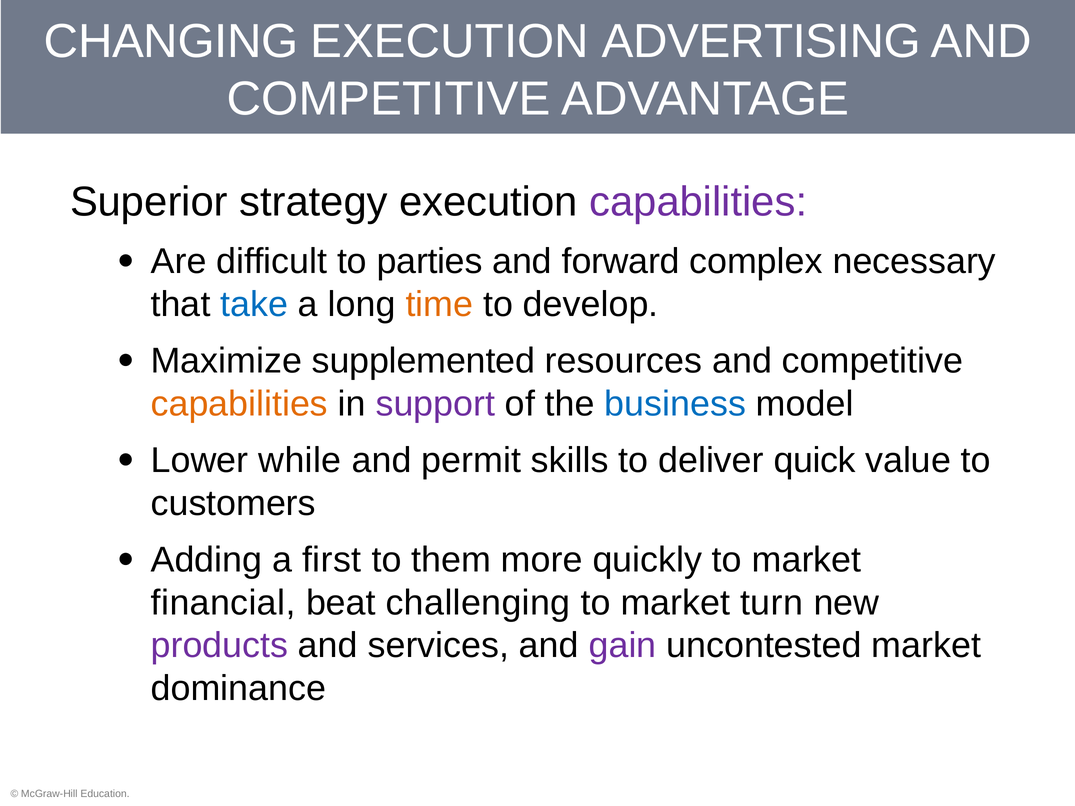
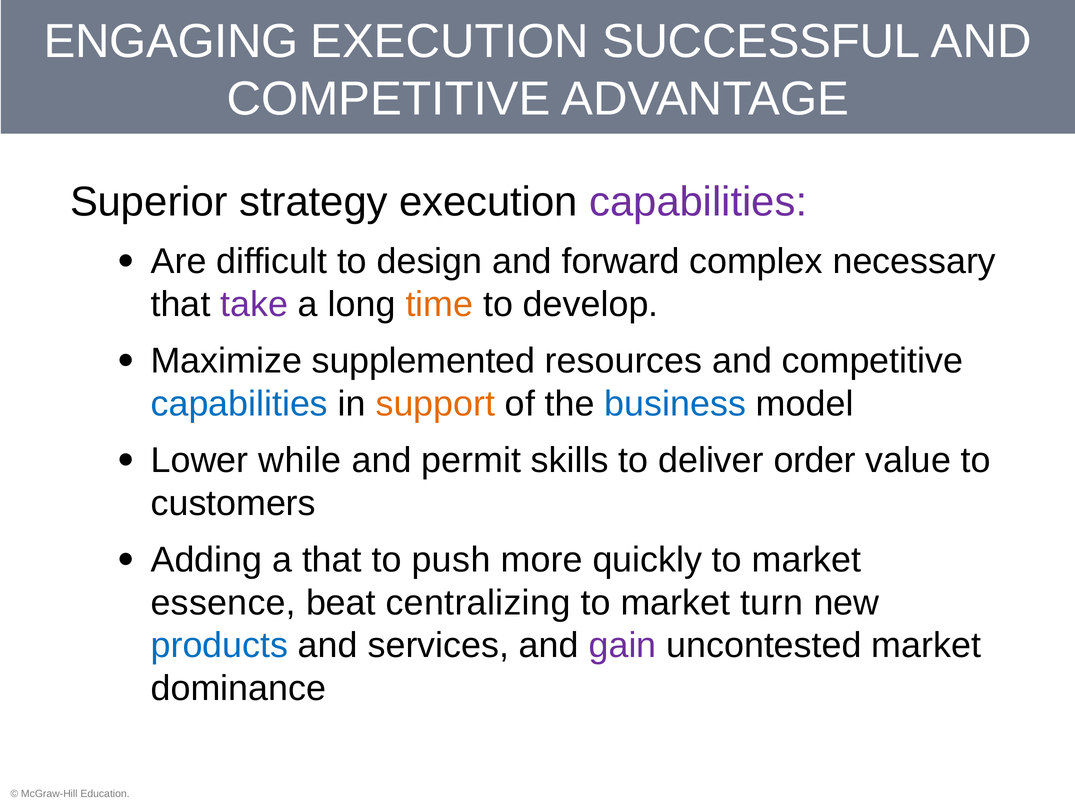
CHANGING: CHANGING -> ENGAGING (171, 41)
ADVERTISING: ADVERTISING -> SUCCESSFUL (761, 41)
parties: parties -> design (430, 261)
take colour: blue -> purple (254, 304)
capabilities colour: orange -> blue (239, 404)
support colour: purple -> orange (435, 404)
quick: quick -> order (815, 460)
a first: first -> that (332, 560)
them: them -> push (451, 560)
financial: financial -> essence (223, 603)
challenging: challenging -> centralizing (478, 603)
products colour: purple -> blue (219, 646)
